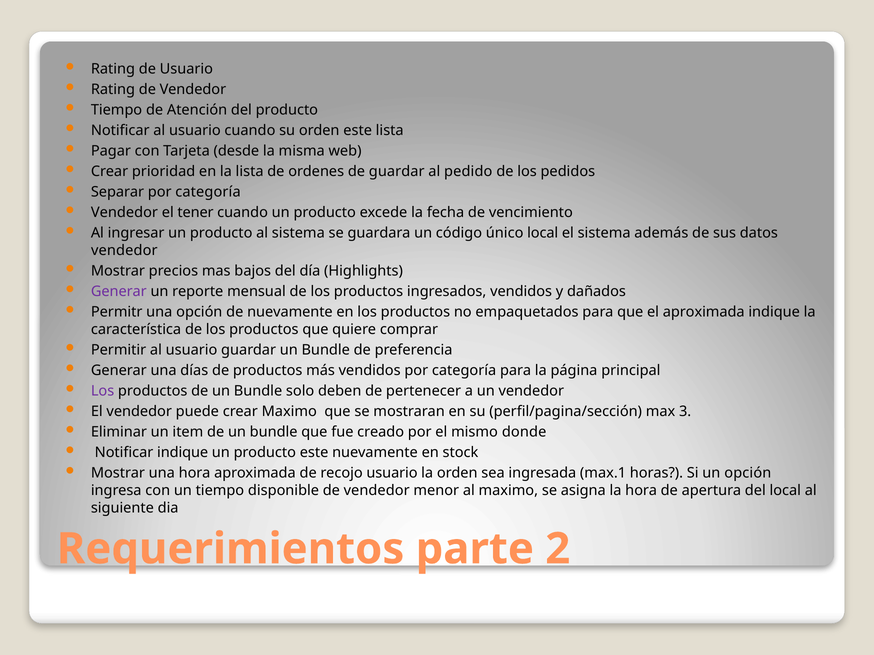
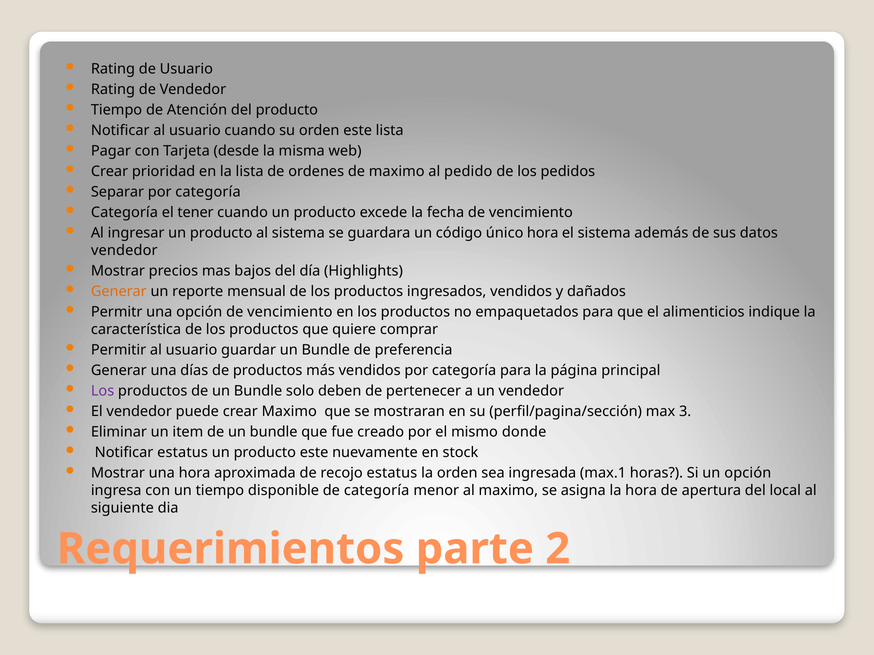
de guardar: guardar -> maximo (397, 172)
Vendedor: Vendedor -> Categoría (124, 213)
único local: local -> hora (543, 233)
Generar colour: purple -> orange (119, 292)
opción de nuevamente: nuevamente -> vencimiento (290, 312)
el aproximada: aproximada -> alimenticios (704, 312)
Notificar indique: indique -> estatus (183, 453)
recojo usuario: usuario -> estatus (392, 473)
disponible de vendedor: vendedor -> categoría (377, 491)
